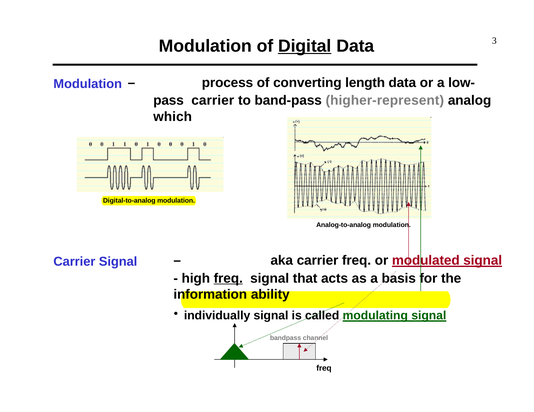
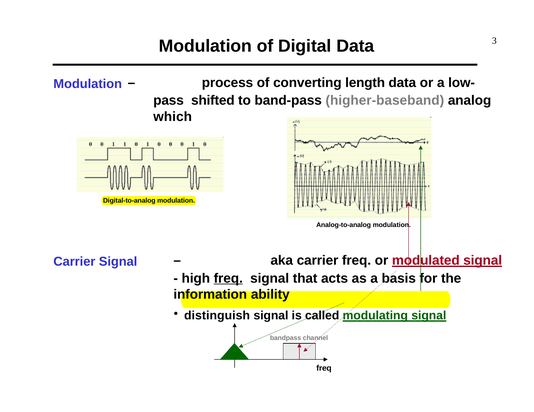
Digital underline: present -> none (305, 46)
carrier: carrier -> shifted (213, 101)
higher-represent: higher-represent -> higher-baseband (385, 101)
individually: individually -> distinguish (217, 316)
